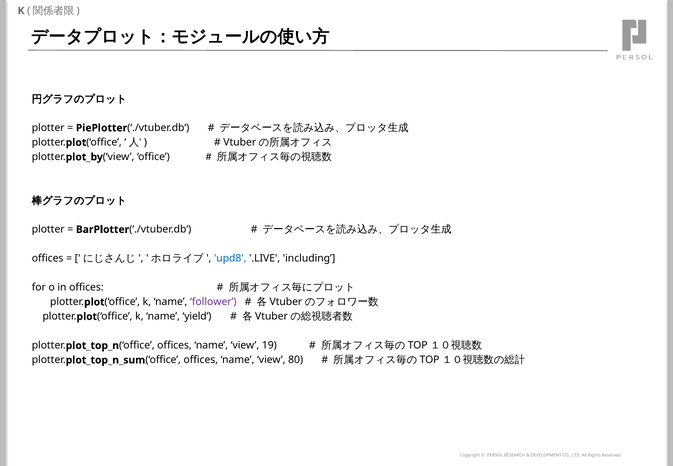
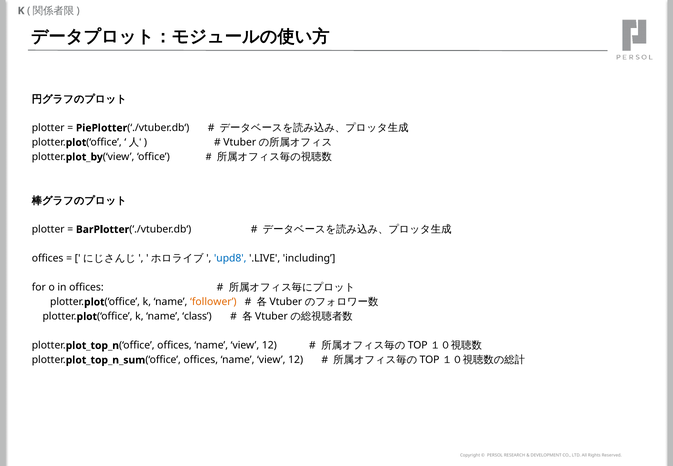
follower colour: purple -> orange (213, 302)
yield: yield -> class (197, 316)
19: 19 -> 12 (269, 345)
80: 80 -> 12 (296, 360)
